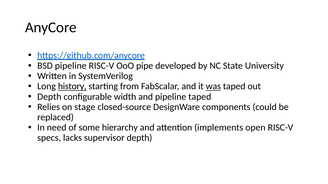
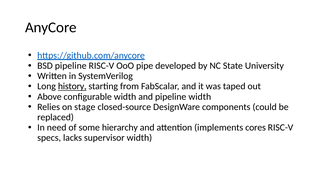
was underline: present -> none (213, 87)
Depth: Depth -> Above (49, 97)
pipeline taped: taped -> width (200, 97)
open: open -> cores (256, 128)
supervisor depth: depth -> width (139, 138)
